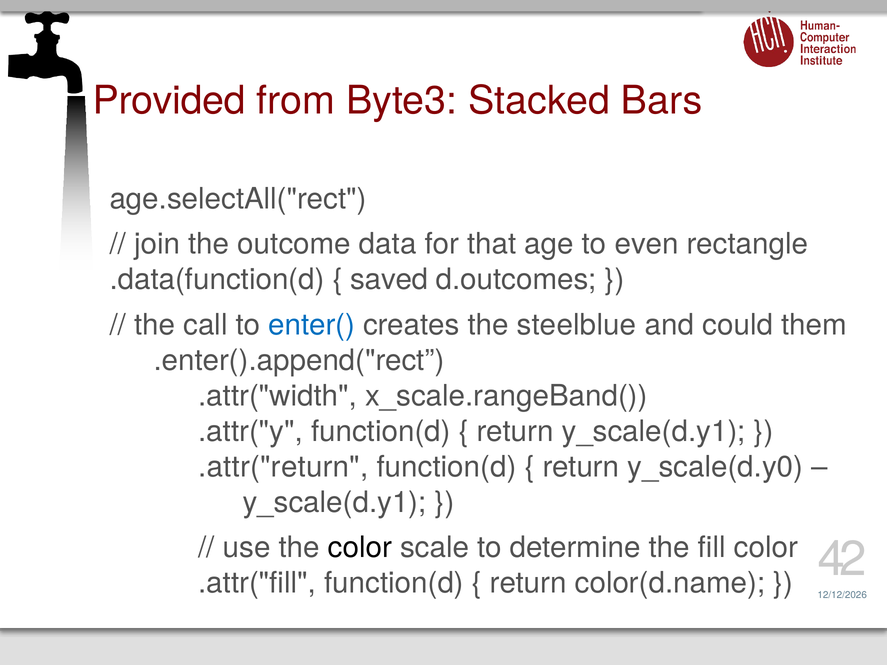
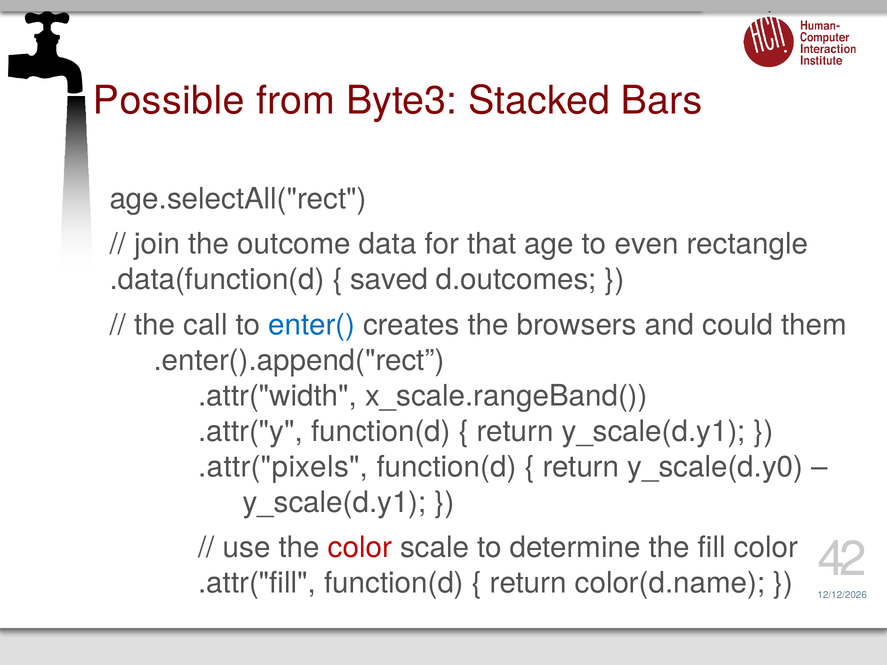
Provided: Provided -> Possible (169, 101)
steelblue: steelblue -> browsers (577, 325)
.attr("return: .attr("return -> .attr("pixels (283, 467)
color colour: black -> red (360, 548)
